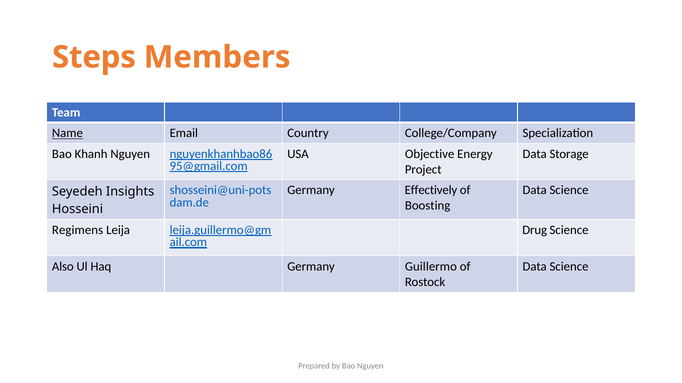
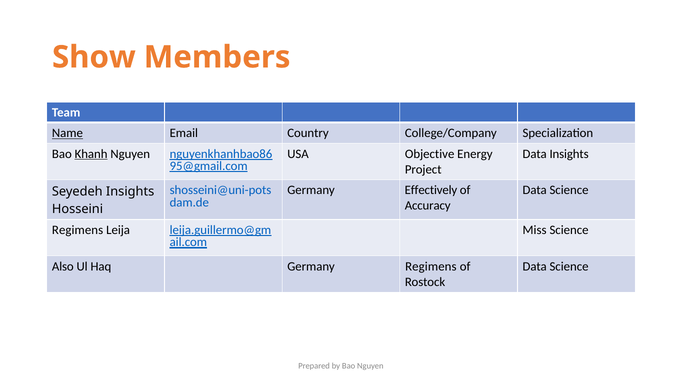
Steps: Steps -> Show (94, 57)
Khanh underline: none -> present (91, 154)
Data Storage: Storage -> Insights (569, 154)
Boosting: Boosting -> Accuracy (428, 206)
Drug: Drug -> Miss (535, 230)
Germany Guillermo: Guillermo -> Regimens (431, 267)
